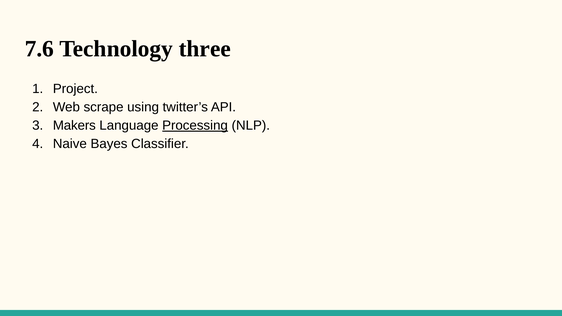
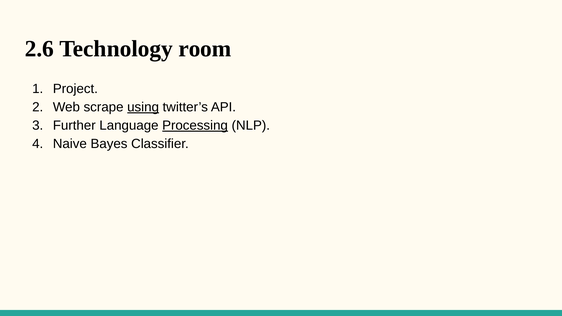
7.6: 7.6 -> 2.6 (39, 49)
three: three -> room (205, 49)
using underline: none -> present (143, 107)
Makers: Makers -> Further (74, 125)
